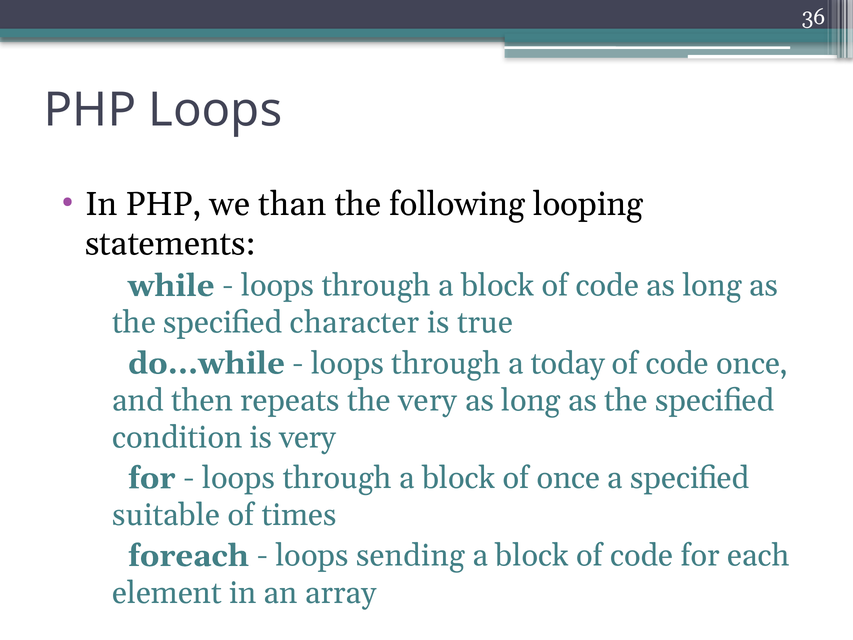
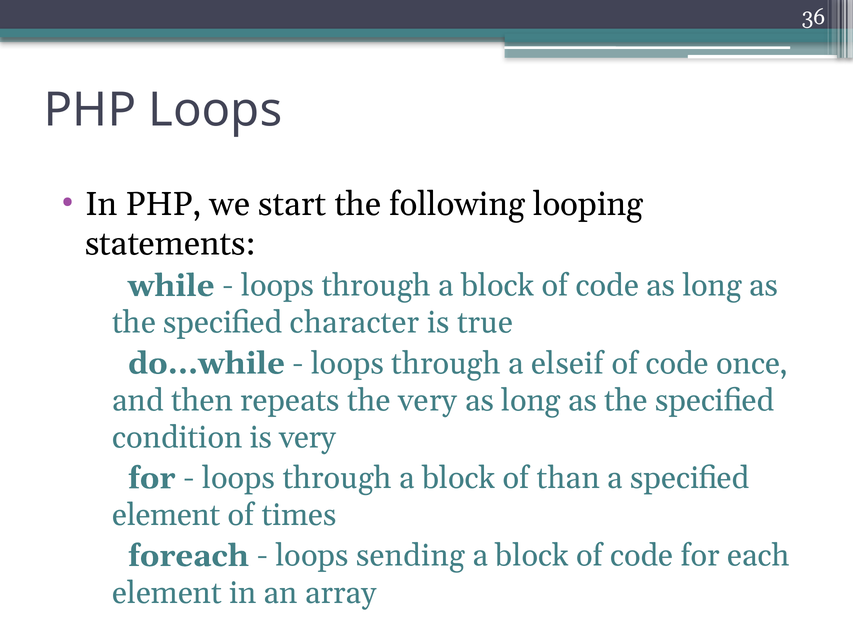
than: than -> start (292, 204)
today: today -> elseif (567, 363)
of once: once -> than (568, 478)
suitable: suitable -> element (166, 515)
